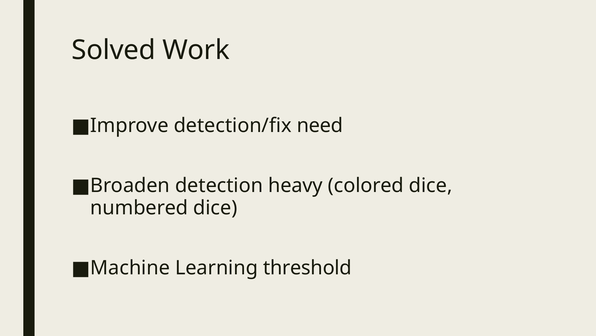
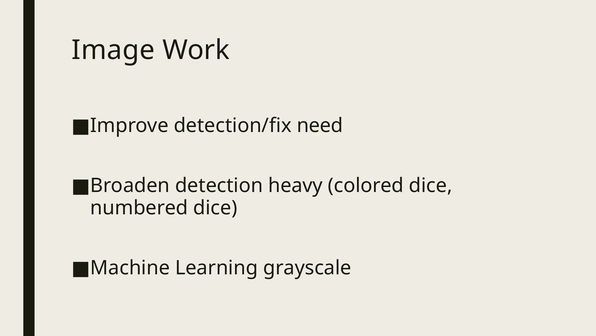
Solved: Solved -> Image (113, 50)
threshold: threshold -> grayscale (307, 267)
